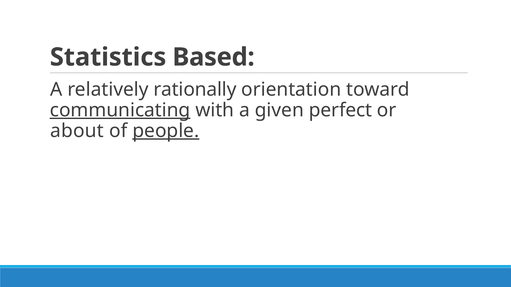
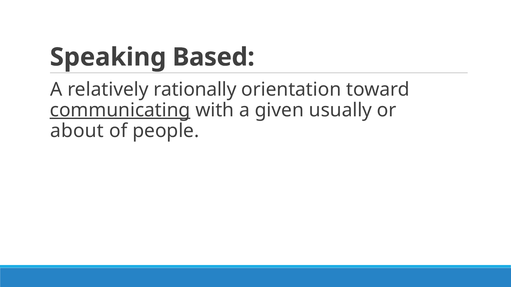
Statistics: Statistics -> Speaking (108, 57)
perfect: perfect -> usually (340, 110)
people underline: present -> none (166, 131)
